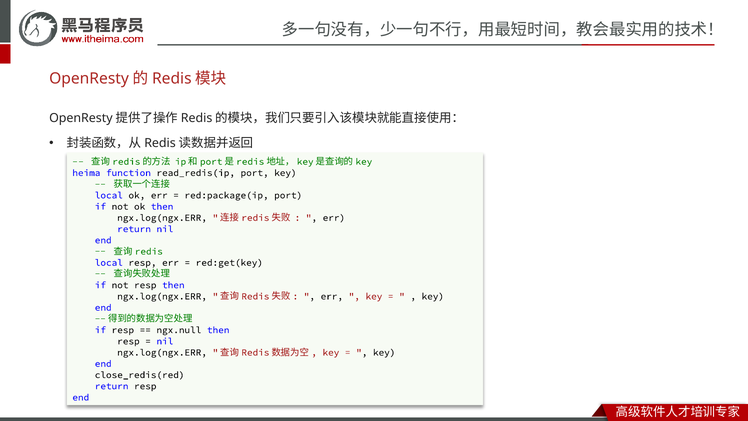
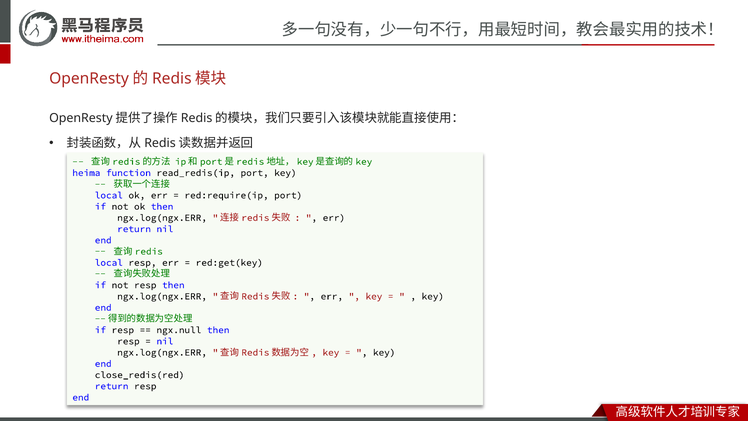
red:package(ip: red:package(ip -> red:require(ip (227, 195)
